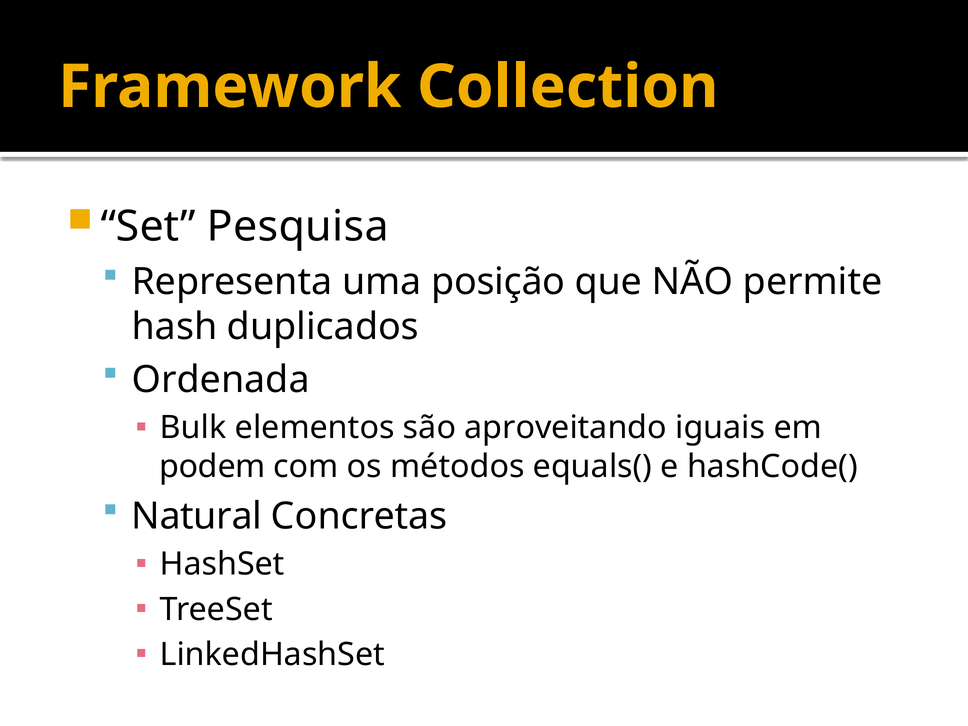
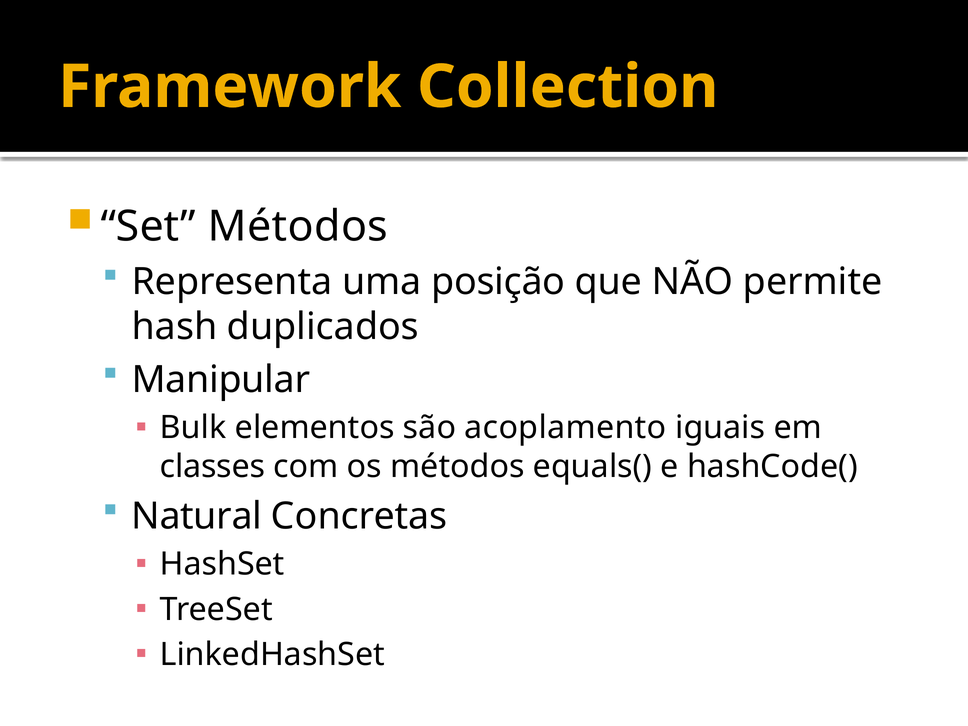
Set Pesquisa: Pesquisa -> Métodos (298, 226)
Ordenada: Ordenada -> Manipular (221, 380)
aproveitando: aproveitando -> acoplamento (565, 428)
podem: podem -> classes (212, 466)
